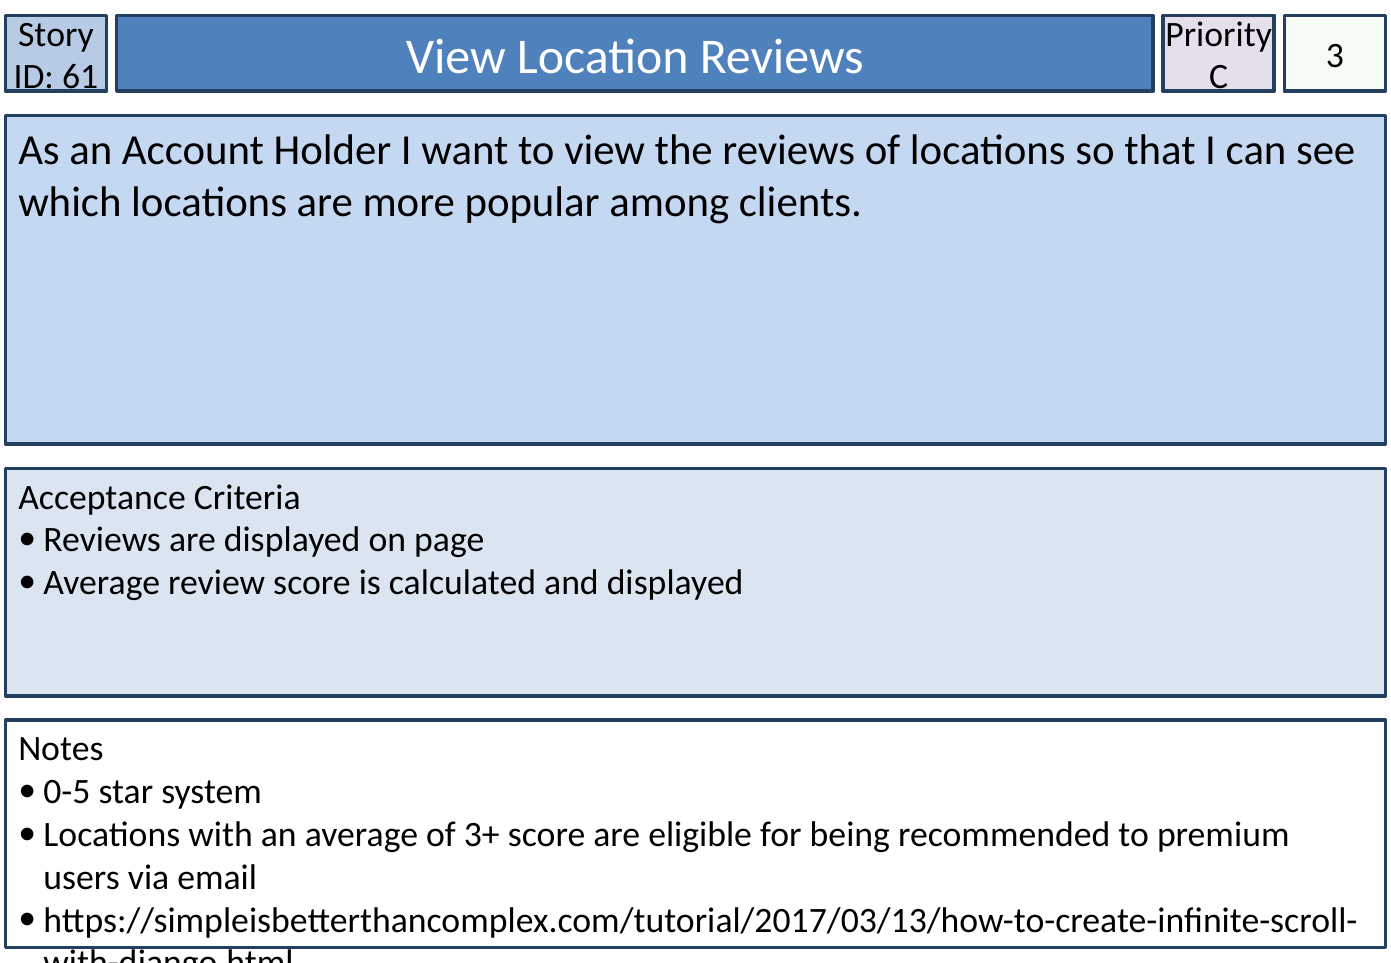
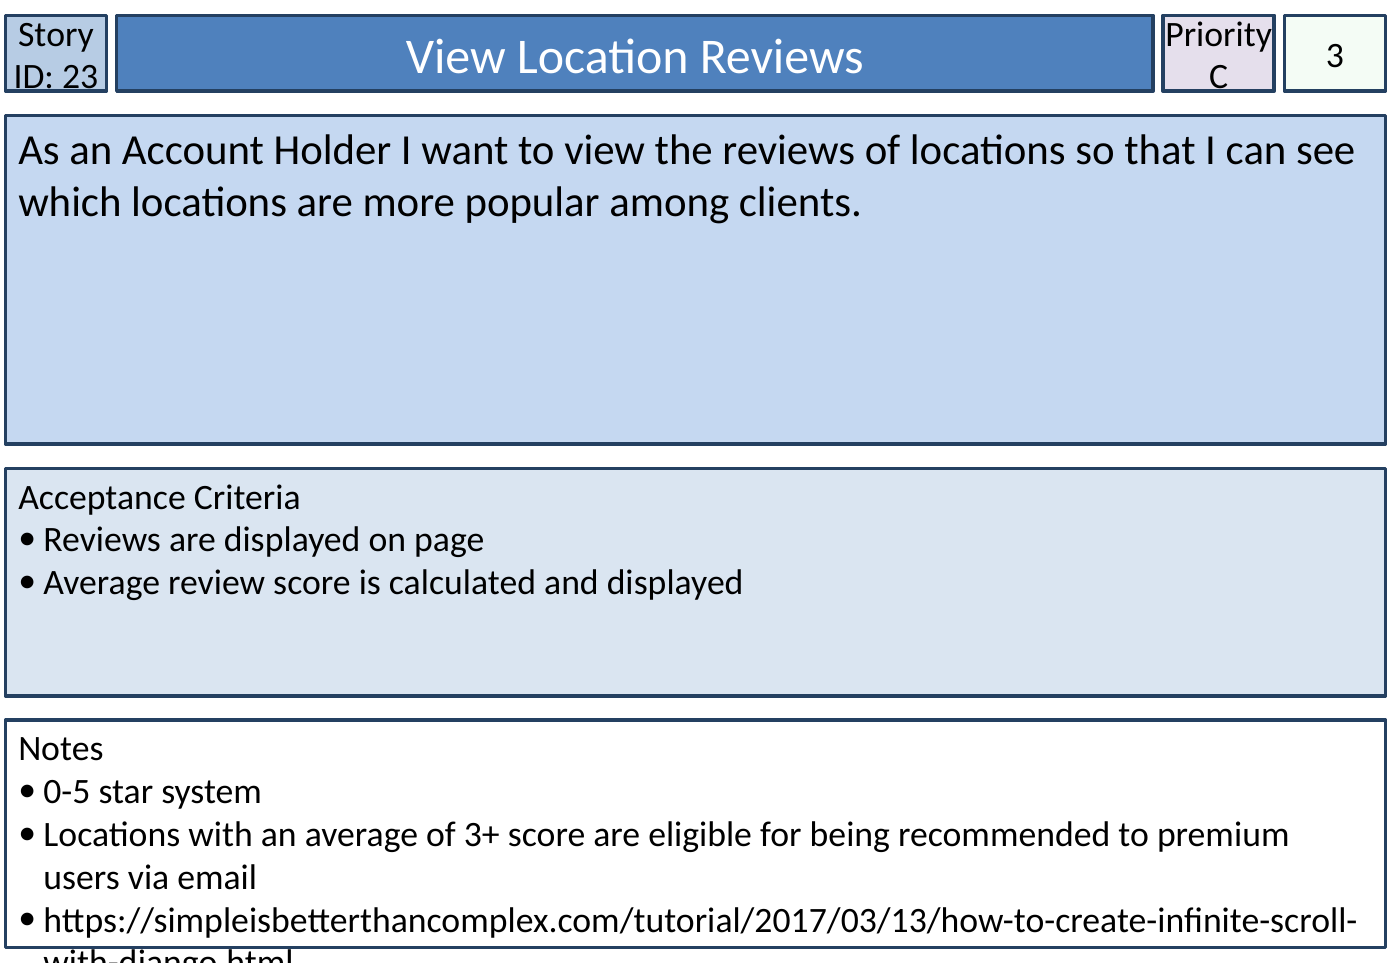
61: 61 -> 23 (80, 77)
